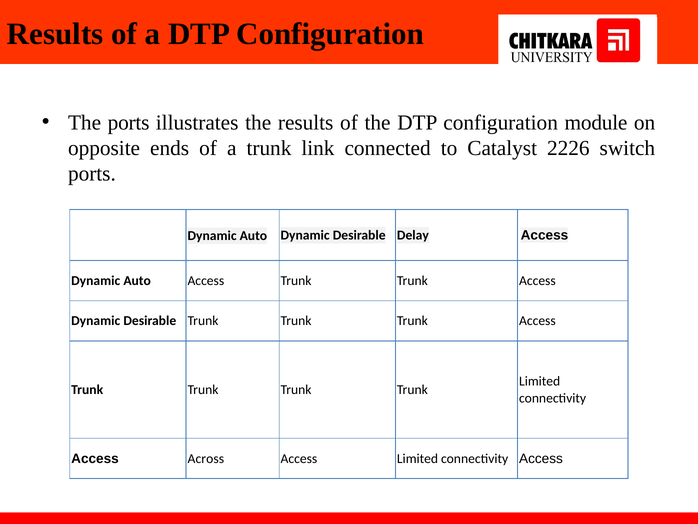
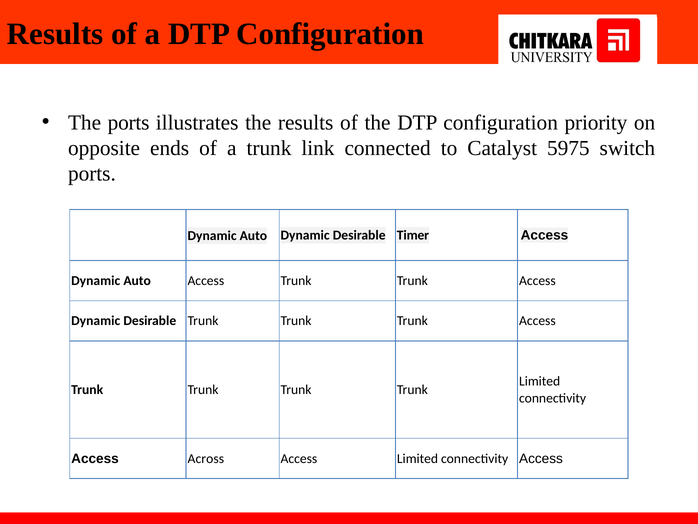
module: module -> priority (596, 122)
2226: 2226 -> 5975 (568, 148)
Delay: Delay -> Timer (413, 235)
